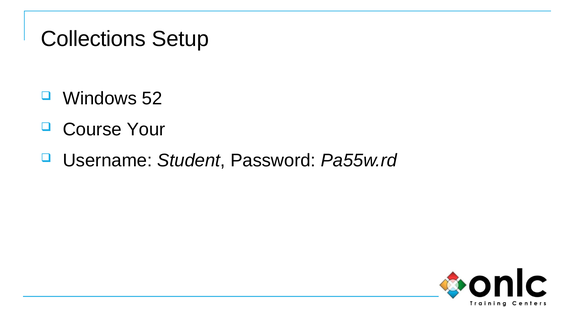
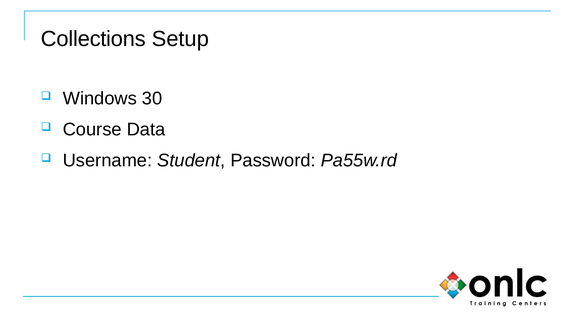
52: 52 -> 30 (152, 98)
Your: Your -> Data (146, 130)
